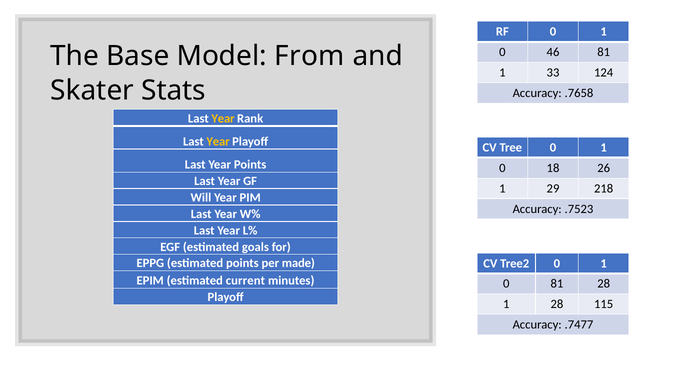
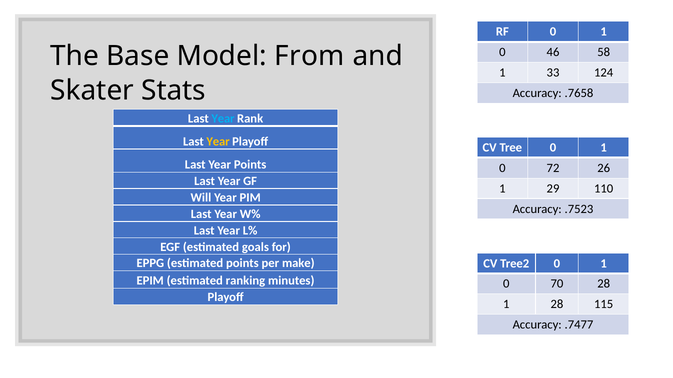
46 81: 81 -> 58 (604, 52)
Year colour: yellow -> light blue (223, 119)
18: 18 -> 72 (553, 168)
218: 218 -> 110 (604, 189)
made: made -> make (298, 264)
current: current -> ranking (245, 281)
0 81: 81 -> 70 (557, 284)
